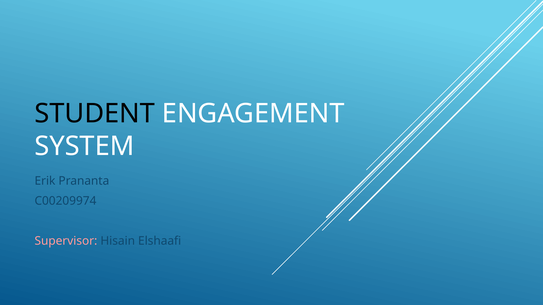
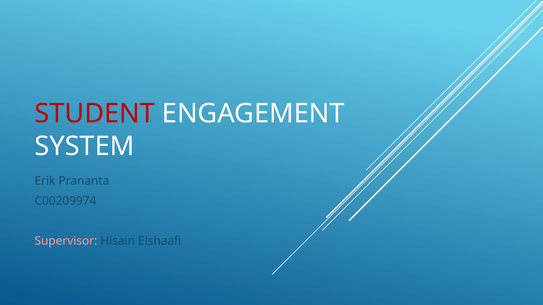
STUDENT colour: black -> red (95, 114)
